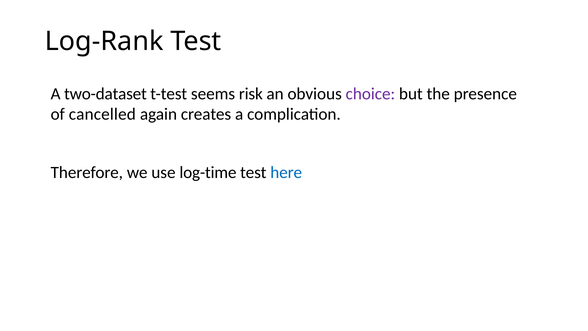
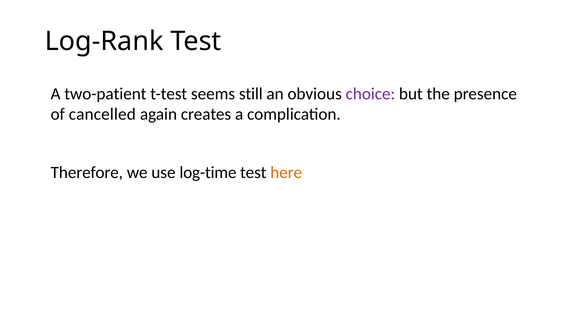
two-dataset: two-dataset -> two-patient (105, 94)
risk: risk -> still (251, 94)
here colour: blue -> orange (286, 172)
